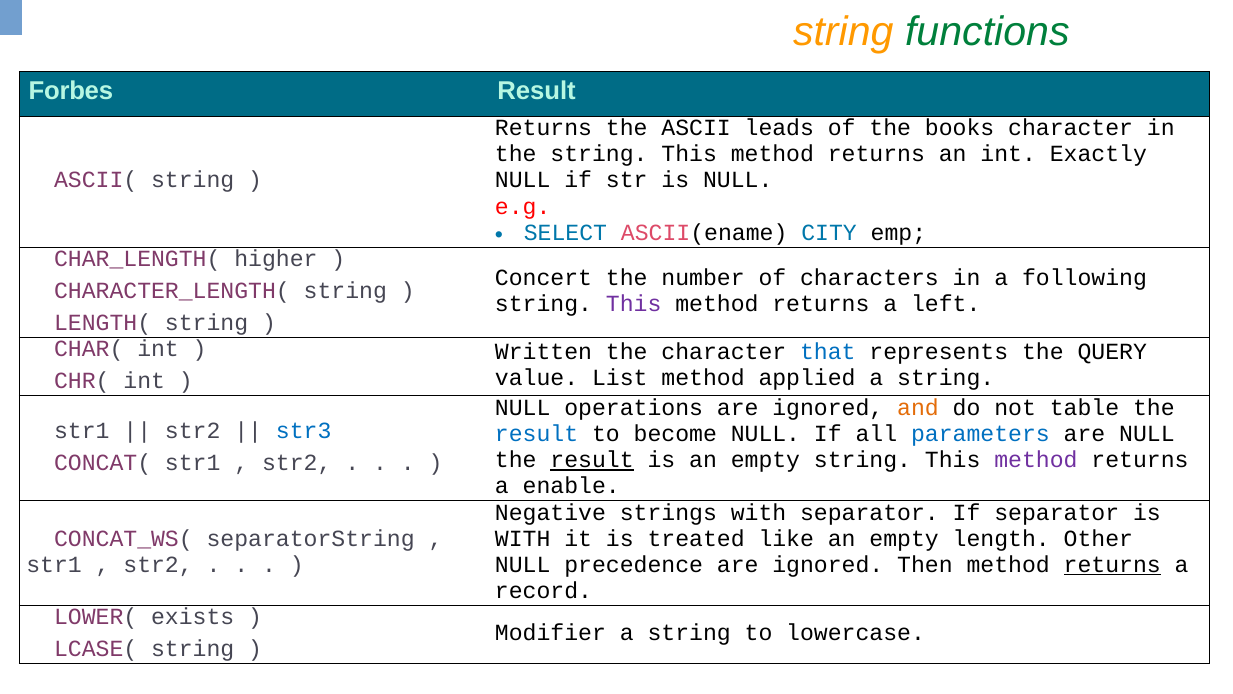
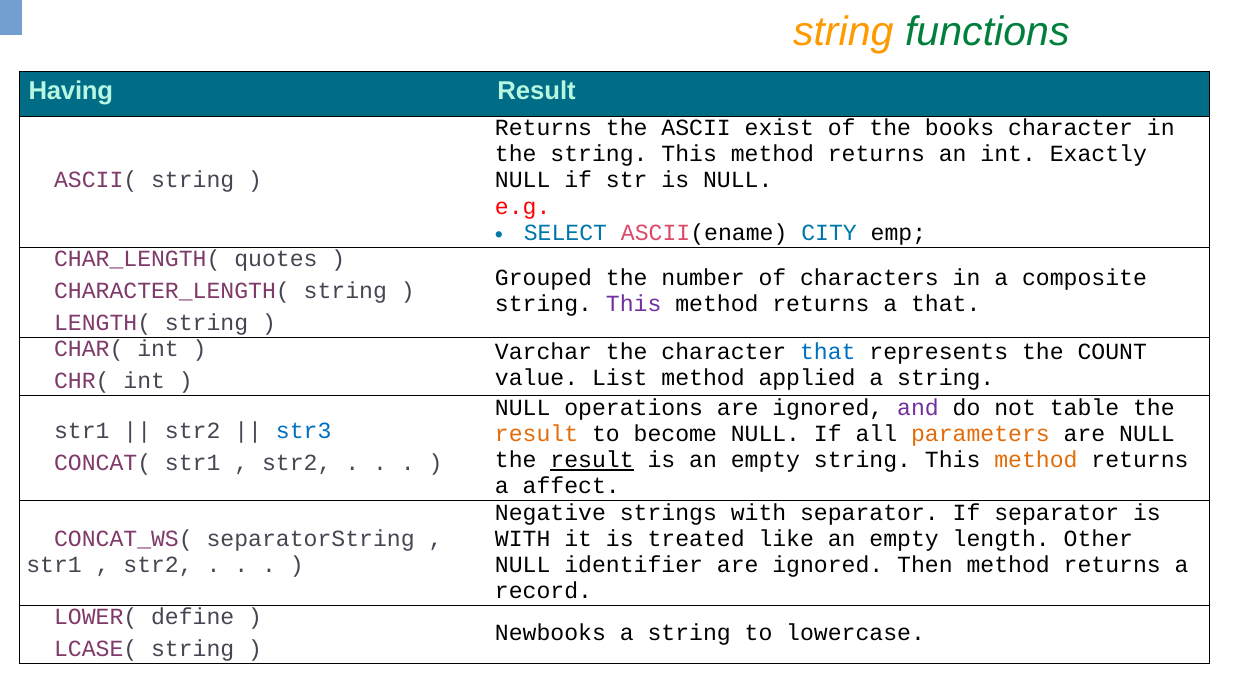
Forbes: Forbes -> Having (71, 91)
leads: leads -> exist (779, 128)
higher: higher -> quotes (276, 259)
Concert: Concert -> Grouped (544, 278)
following: following -> composite (1084, 278)
a left: left -> that (946, 304)
Written: Written -> Varchar (544, 352)
QUERY: QUERY -> COUNT (1112, 352)
and colour: orange -> purple (918, 407)
result colour: blue -> orange (537, 433)
parameters colour: blue -> orange (980, 433)
method colour: purple -> orange (1036, 460)
enable: enable -> affect (571, 486)
precedence: precedence -> identifier (634, 564)
returns underline: present -> none (1112, 564)
exists: exists -> define (193, 617)
Modifier: Modifier -> Newbooks (550, 633)
